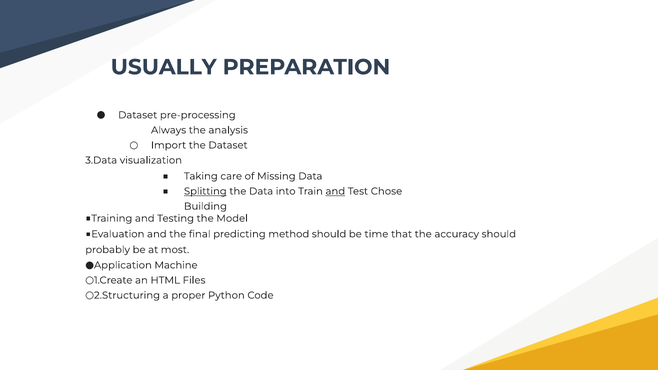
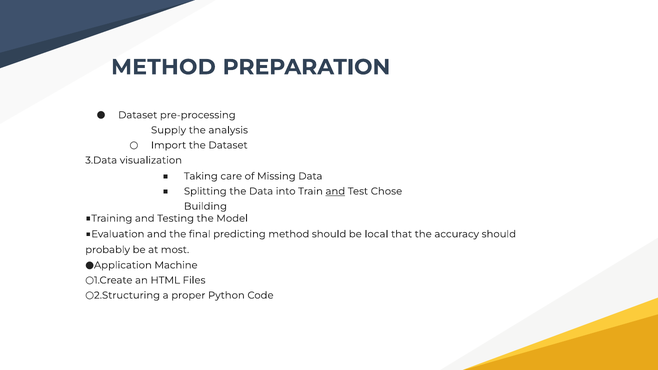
USUALLY: USUALLY -> METHOD (163, 67)
Always: Always -> Supply (169, 130)
Splitting underline: present -> none (205, 191)
time: time -> local (376, 234)
